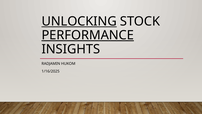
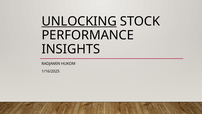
PERFORMANCE underline: present -> none (88, 35)
